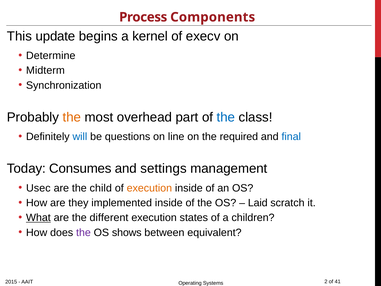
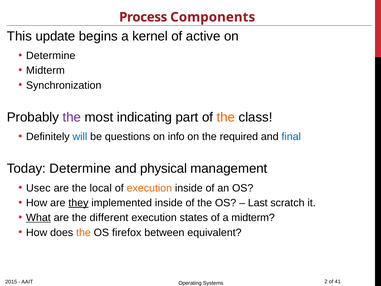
execv: execv -> active (203, 36)
the colour: orange -> purple (72, 117)
overhead: overhead -> indicating (145, 117)
the colour: blue -> orange (226, 117)
line: line -> info (176, 137)
Today Consumes: Consumes -> Determine (80, 168)
settings: settings -> physical (164, 168)
child: child -> local (101, 188)
they underline: none -> present (78, 203)
Laid: Laid -> Last (258, 203)
a children: children -> midterm (253, 218)
the colour: purple -> orange (83, 232)
shows: shows -> firefox (127, 232)
